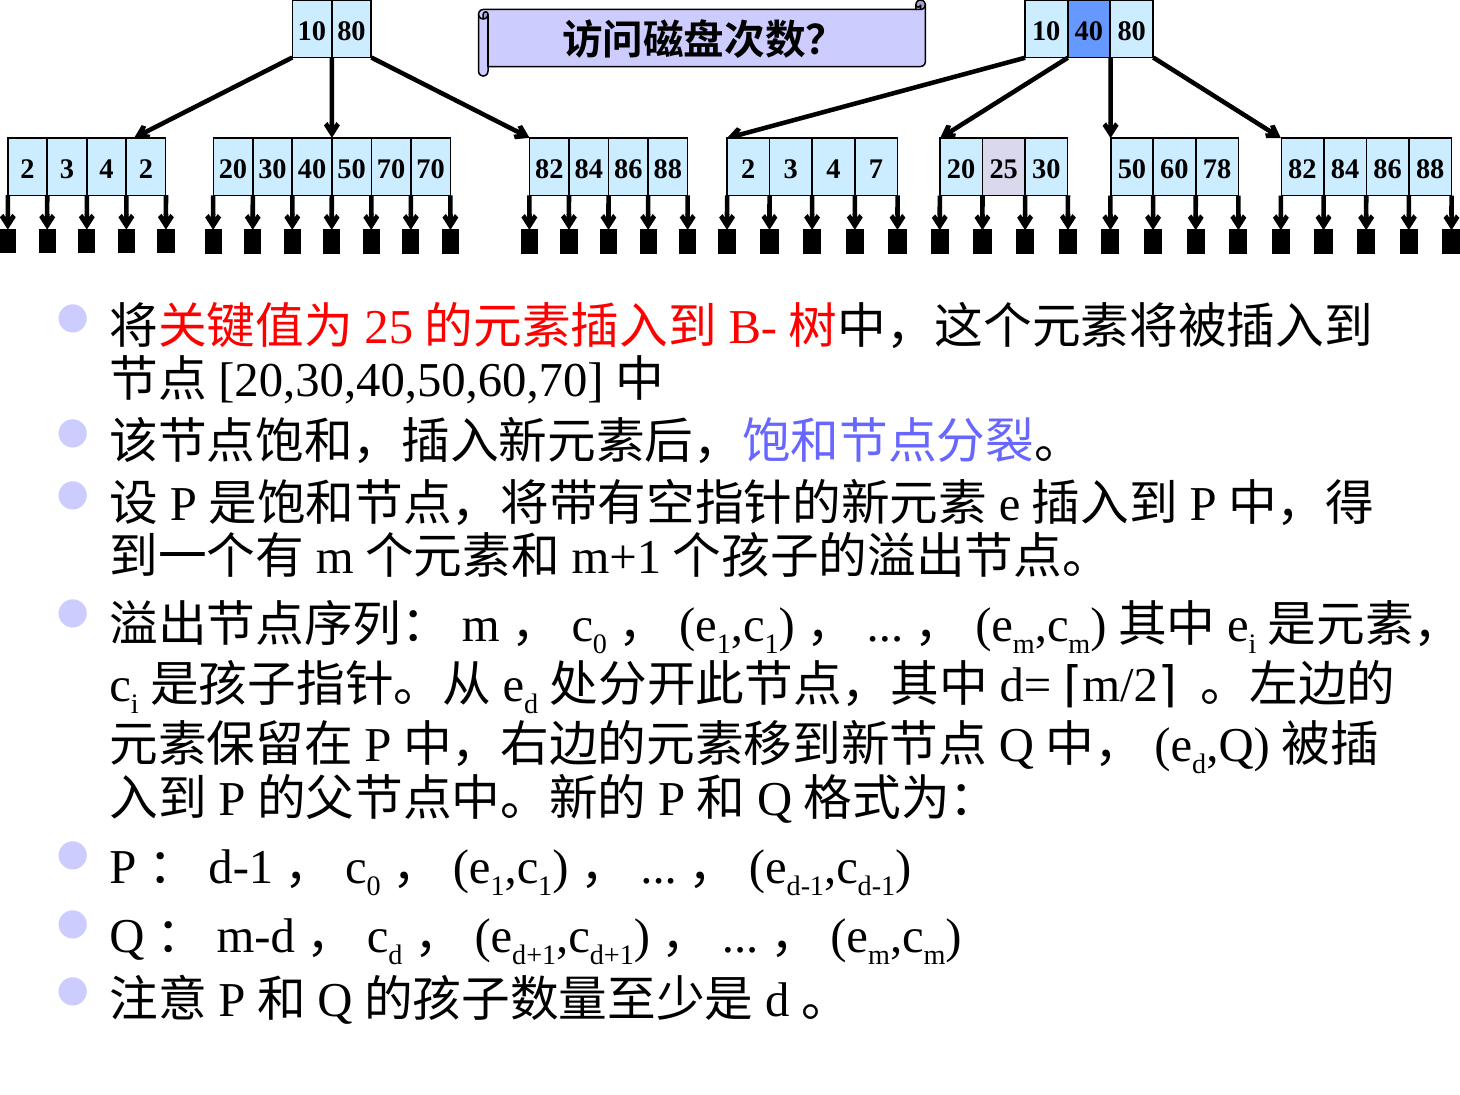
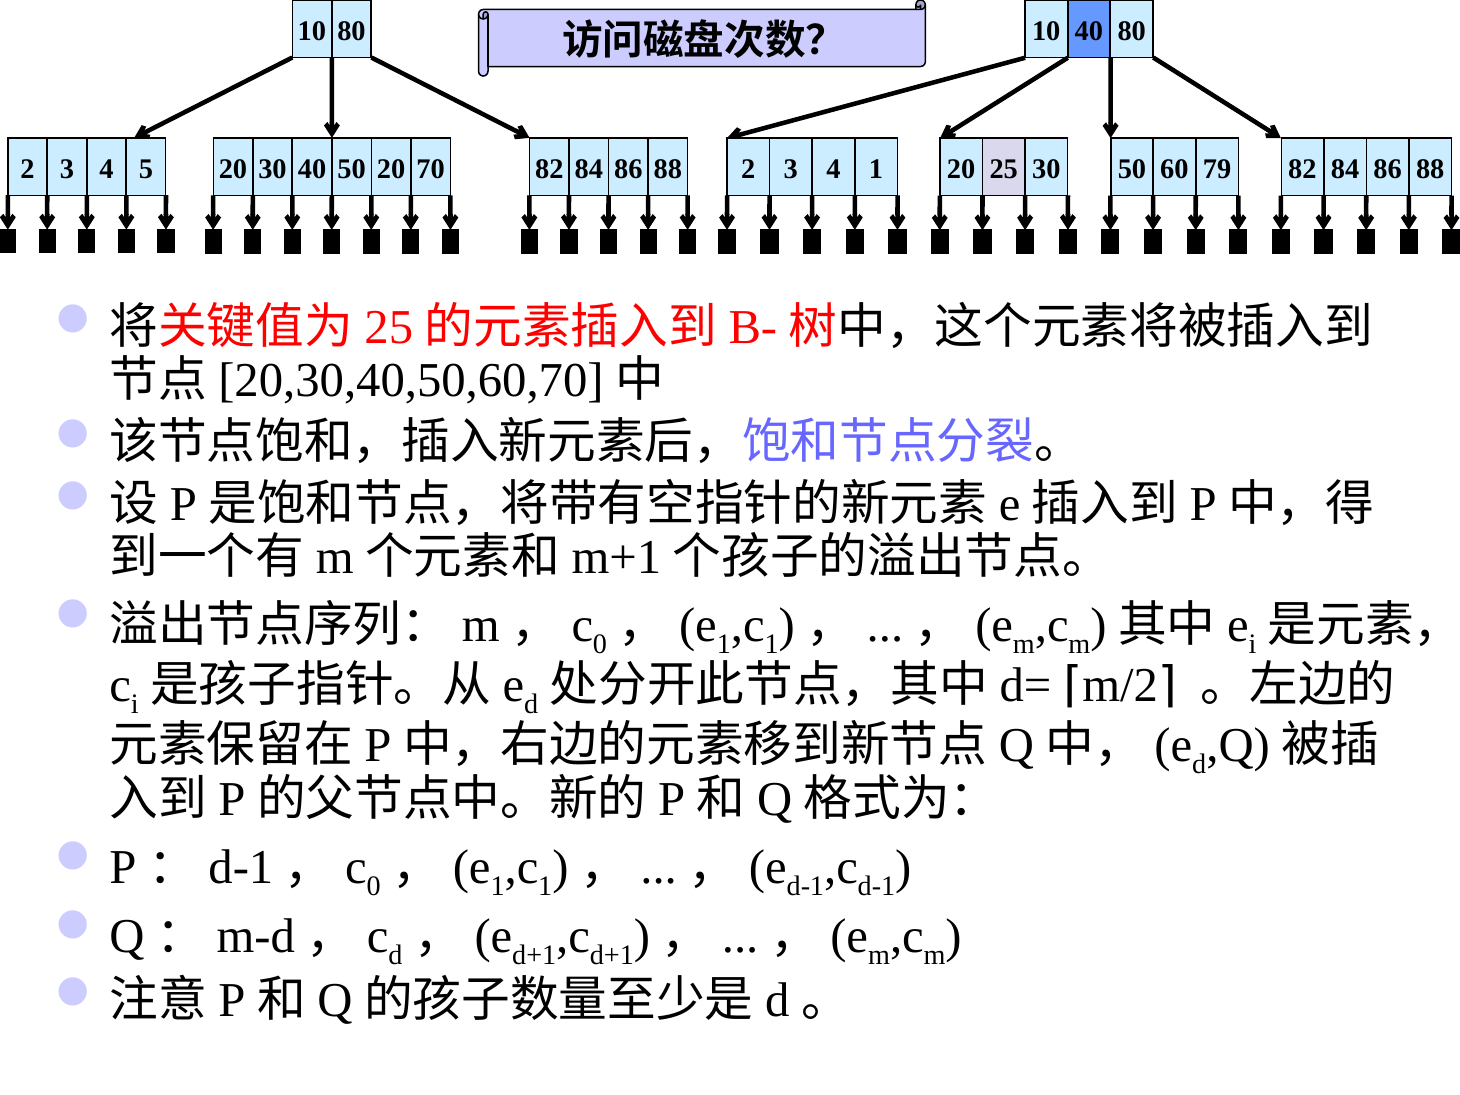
4 2: 2 -> 5 (146, 169)
70: 70 -> 20 (391, 169)
4 7: 7 -> 1 (876, 169)
78: 78 -> 79 (1217, 169)
